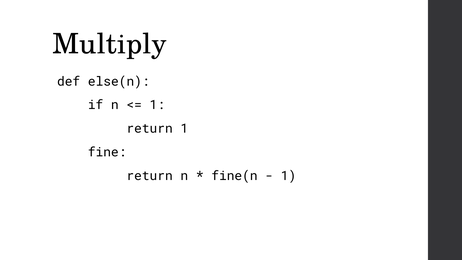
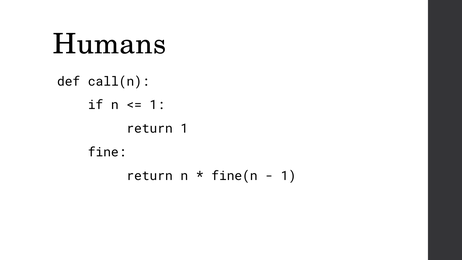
Multiply: Multiply -> Humans (110, 44)
else(n: else(n -> call(n (119, 81)
